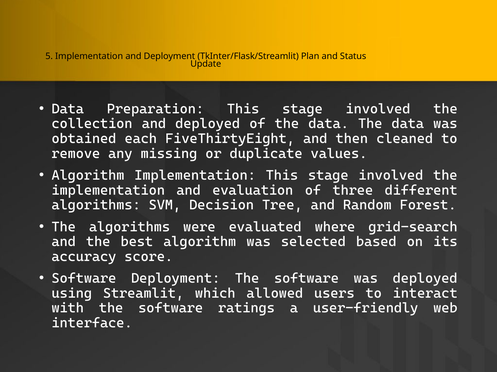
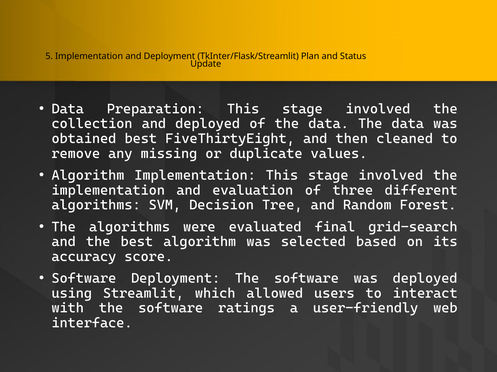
obtained each: each -> best (141, 139)
where: where -> final (335, 227)
